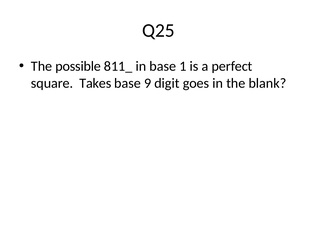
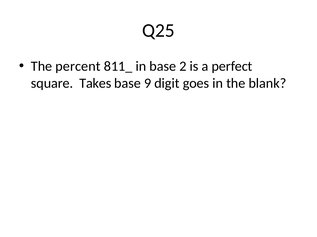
possible: possible -> percent (78, 67)
1: 1 -> 2 (183, 67)
